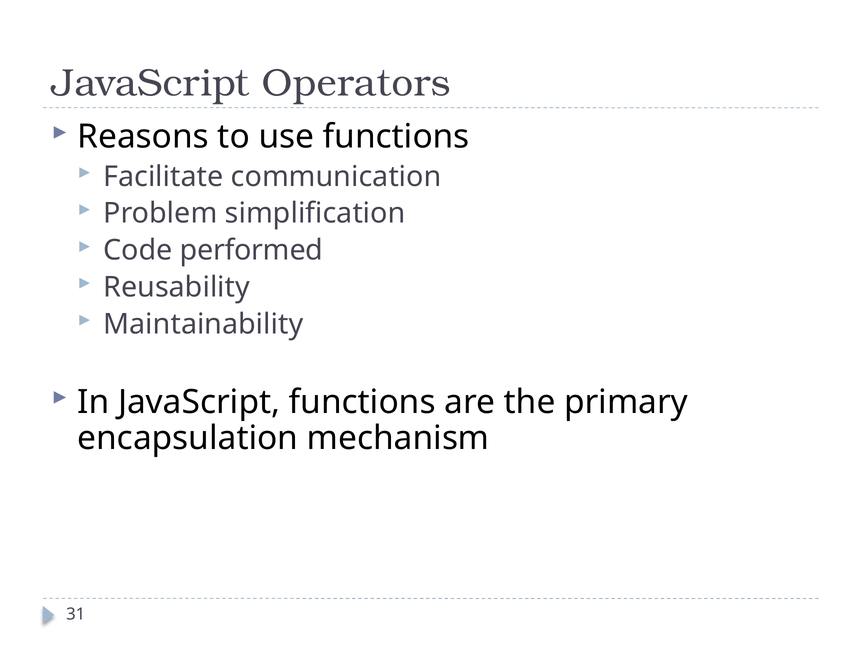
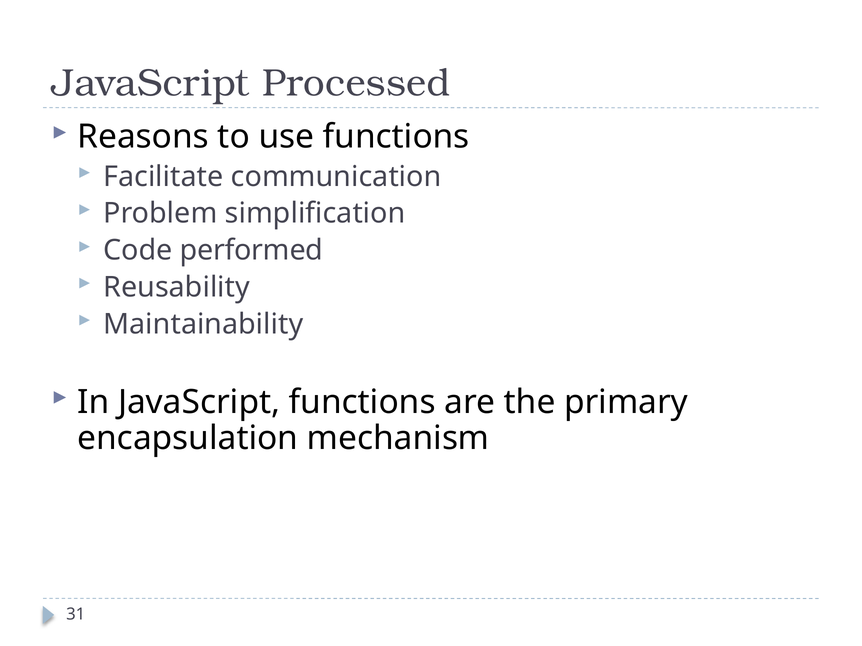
Operators: Operators -> Processed (356, 83)
